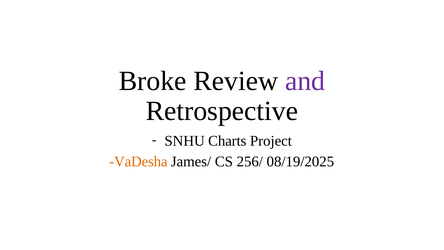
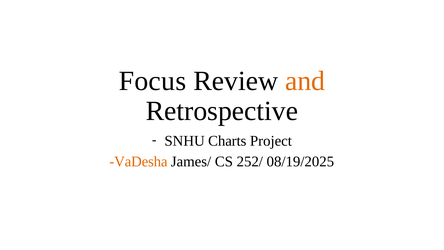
Broke: Broke -> Focus (152, 81)
and colour: purple -> orange (305, 81)
256/: 256/ -> 252/ (250, 161)
